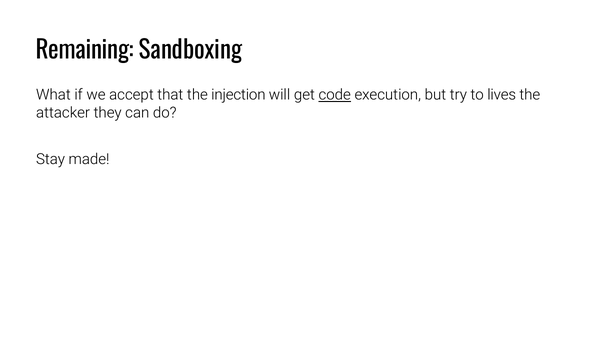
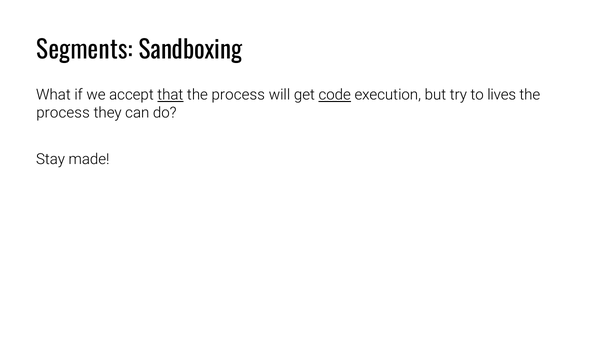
Remaining: Remaining -> Segments (85, 51)
that underline: none -> present (170, 95)
injection: injection -> process (238, 95)
attacker: attacker -> process (63, 113)
